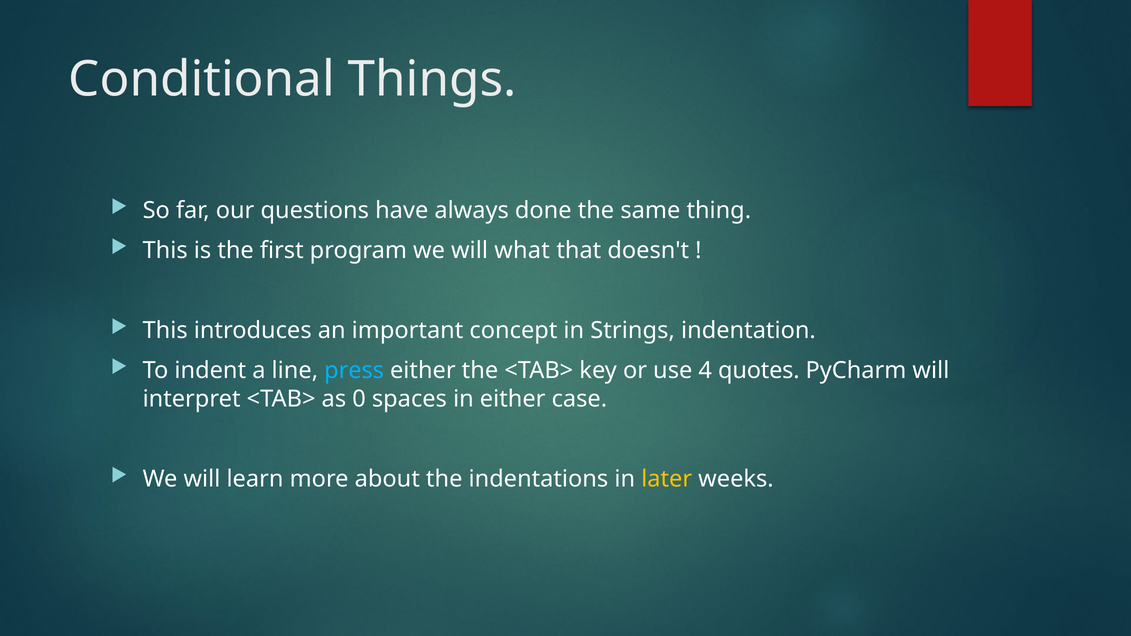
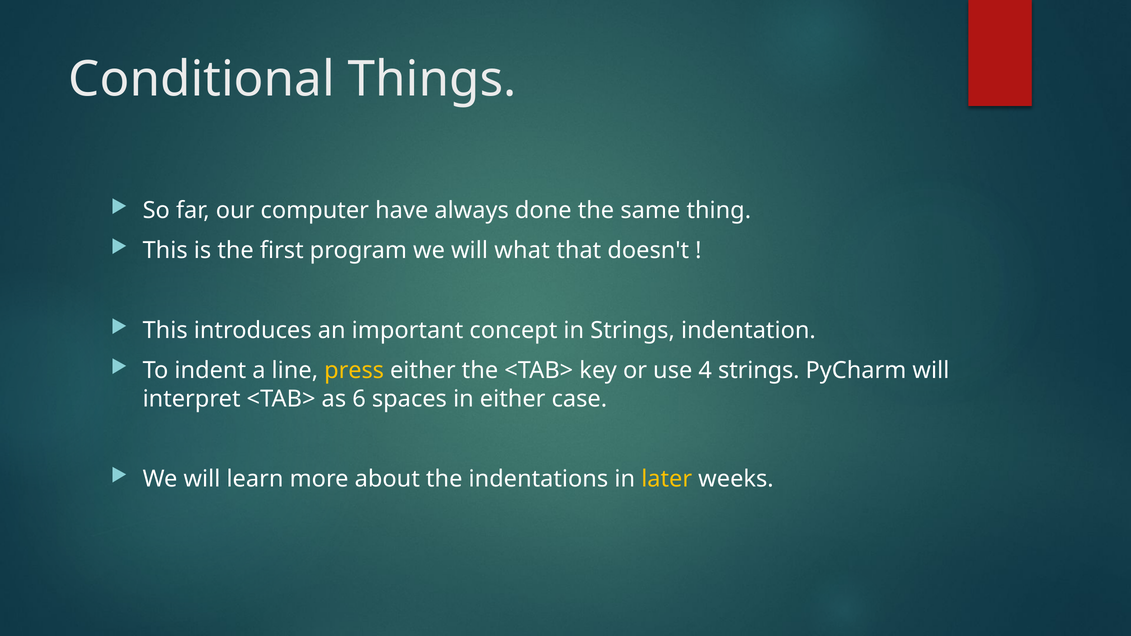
questions: questions -> computer (315, 210)
press colour: light blue -> yellow (354, 371)
4 quotes: quotes -> strings (759, 371)
0: 0 -> 6 (359, 399)
